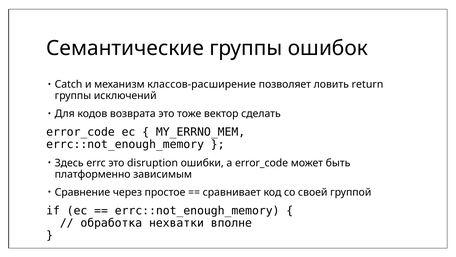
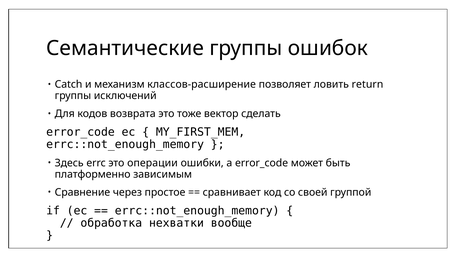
MY_ERRNO_MEM: MY_ERRNO_MEM -> MY_FIRST_MEM (201, 132)
disruption: disruption -> операции (152, 163)
вполне: вполне -> вообще (231, 223)
